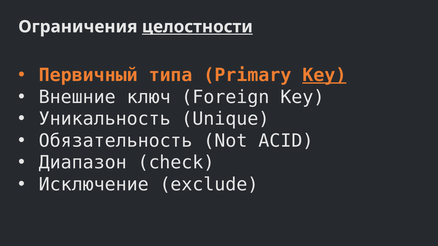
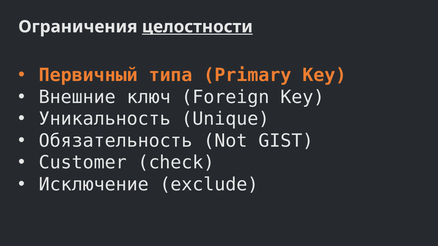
Key underline: present -> none (324, 75)
ACID: ACID -> GIST (286, 141)
Диапазон: Диапазон -> Customer (83, 163)
